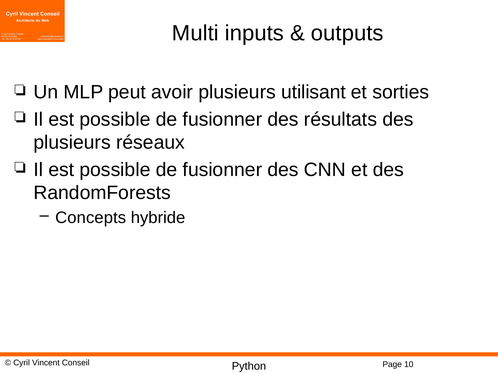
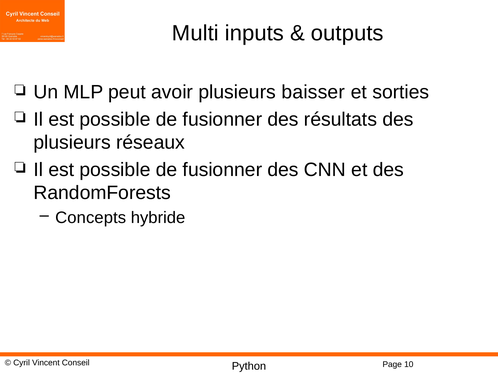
utilisant: utilisant -> baisser (313, 92)
